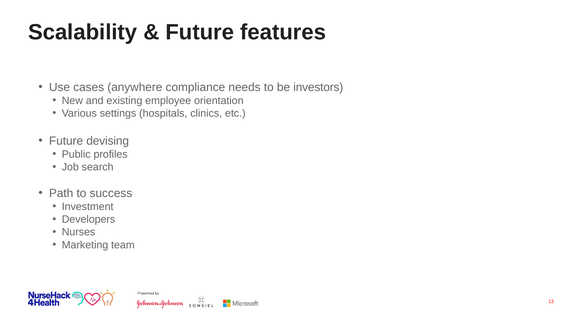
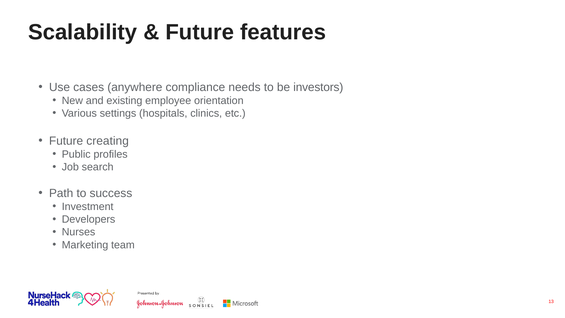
devising: devising -> creating (108, 141)
